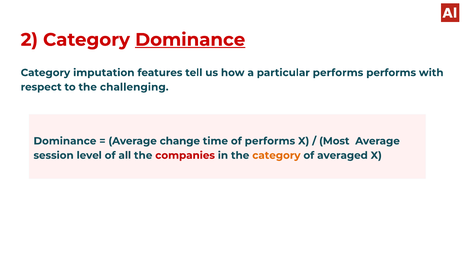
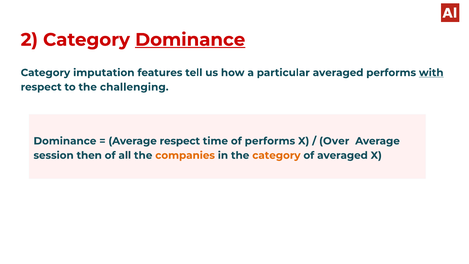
particular performs: performs -> averaged (338, 73)
with underline: none -> present (431, 73)
Average change: change -> respect (180, 141)
Most: Most -> Over (334, 141)
level: level -> then (89, 155)
companies colour: red -> orange (185, 155)
